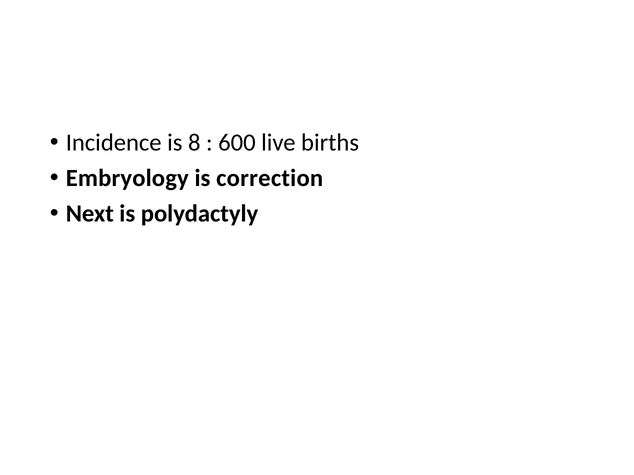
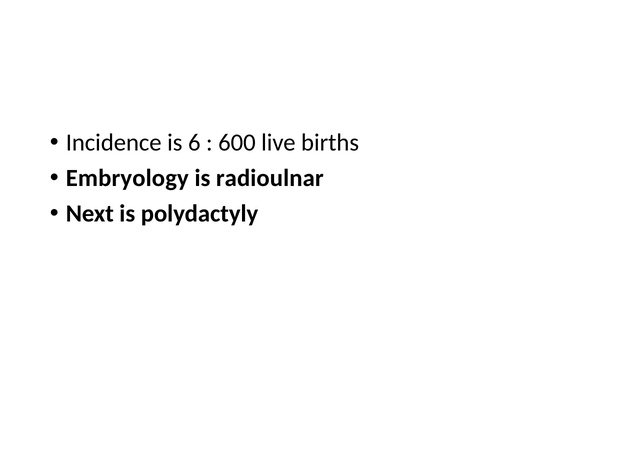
8: 8 -> 6 (194, 143)
correction: correction -> radioulnar (270, 178)
